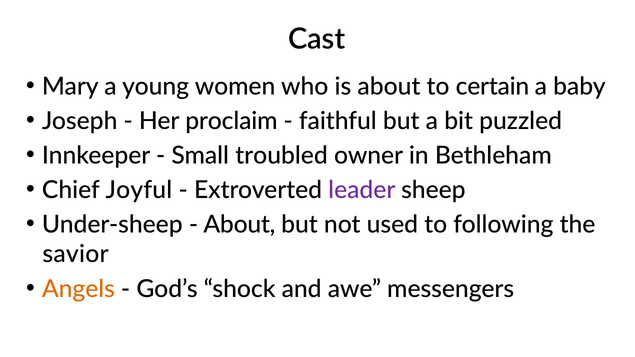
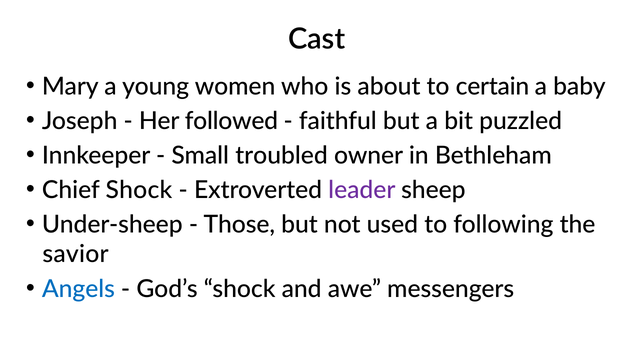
proclaim: proclaim -> followed (231, 121)
Chief Joyful: Joyful -> Shock (139, 190)
About: About -> Those (239, 225)
Angels colour: orange -> blue (78, 289)
